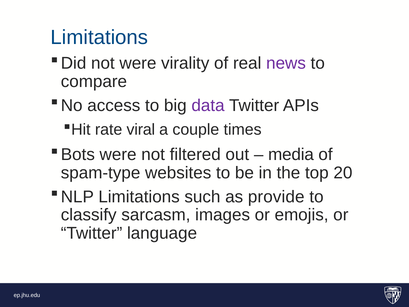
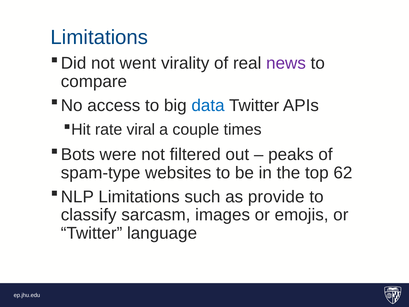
not were: were -> went (138, 63)
data colour: purple -> blue (208, 105)
media: media -> peaks (291, 155)
20: 20 -> 62 (343, 173)
